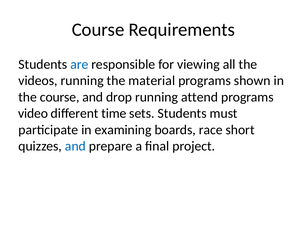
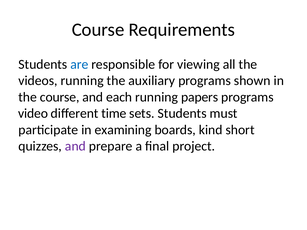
material: material -> auxiliary (152, 81)
drop: drop -> each (119, 97)
attend: attend -> papers (200, 97)
race: race -> kind (211, 130)
and colour: blue -> purple (75, 146)
